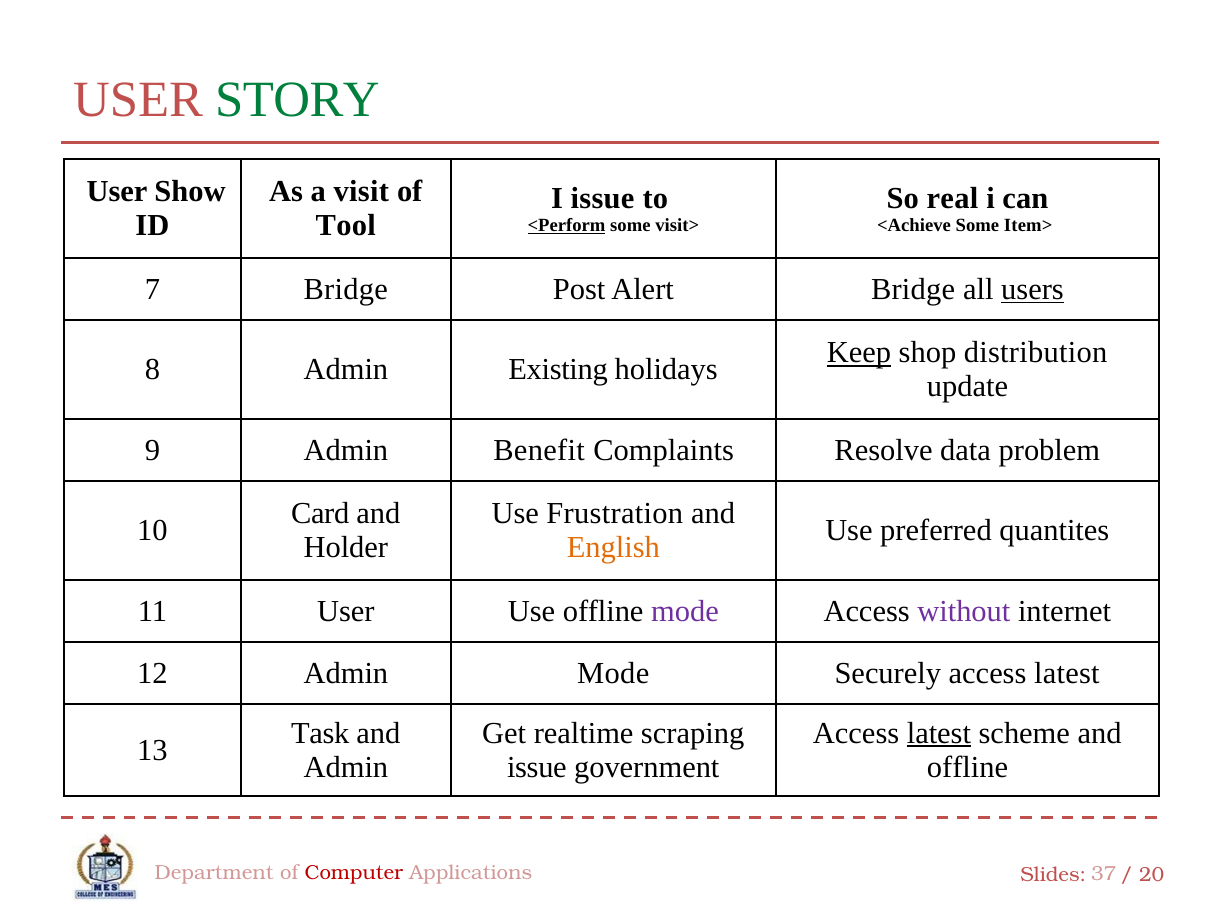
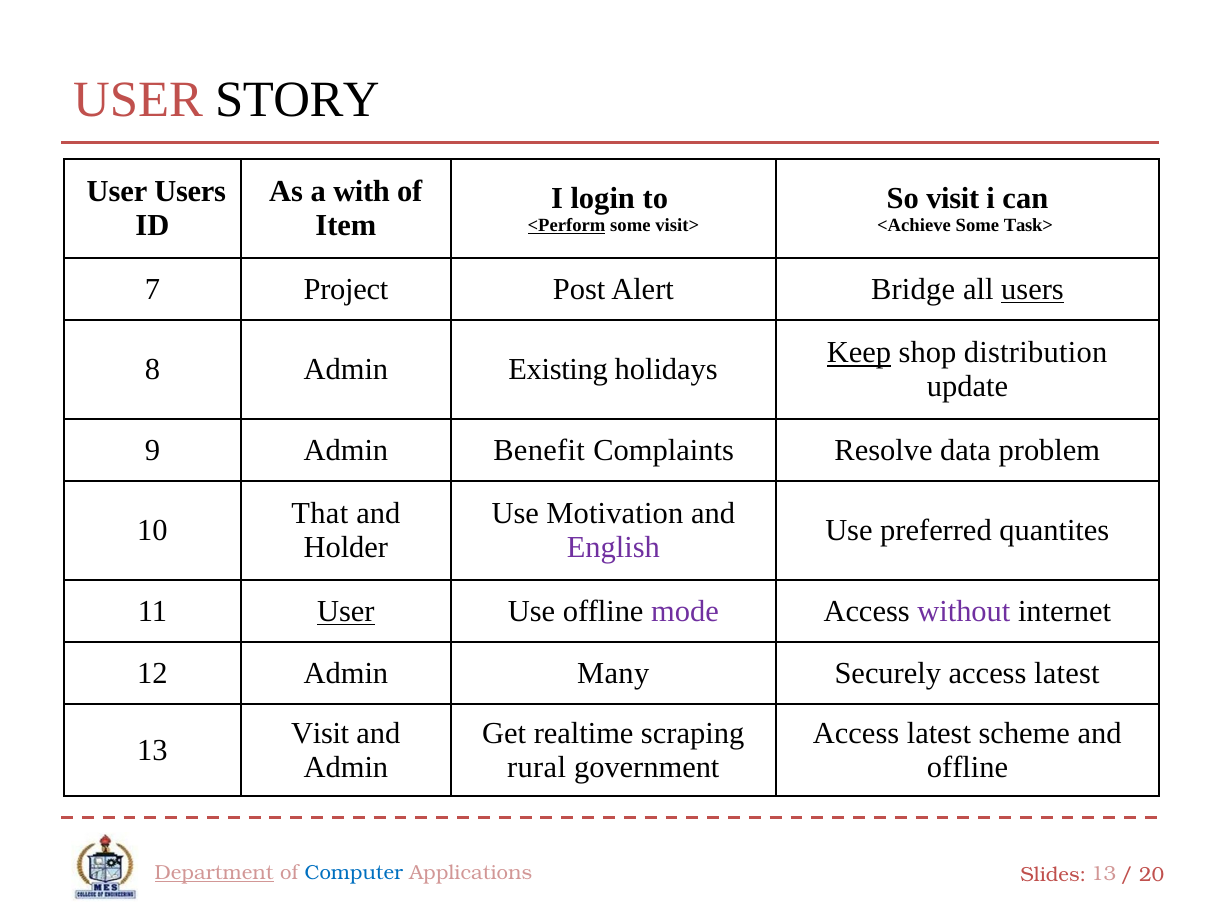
STORY colour: green -> black (297, 100)
User Show: Show -> Users (190, 192)
visit: visit -> with (362, 192)
I issue: issue -> login (603, 198)
So real: real -> visit (953, 198)
Tool: Tool -> Item (346, 226)
Item>: Item> -> Task> (1028, 226)
7 Bridge: Bridge -> Project (346, 289)
Card: Card -> That (320, 514)
Frustration: Frustration -> Motivation (615, 514)
English colour: orange -> purple (613, 548)
User underline: none -> present (346, 611)
Admin Mode: Mode -> Many (613, 673)
Task: Task -> Visit (320, 733)
latest underline: present -> none (939, 733)
issue: issue -> rural (537, 767)
Department underline: none -> present (214, 872)
Computer colour: red -> blue (354, 872)
Applications 37: 37 -> 13 (1104, 874)
